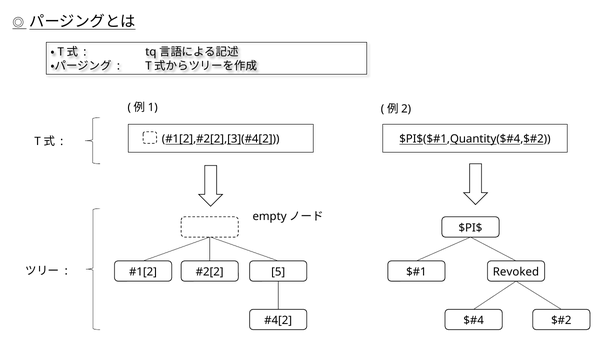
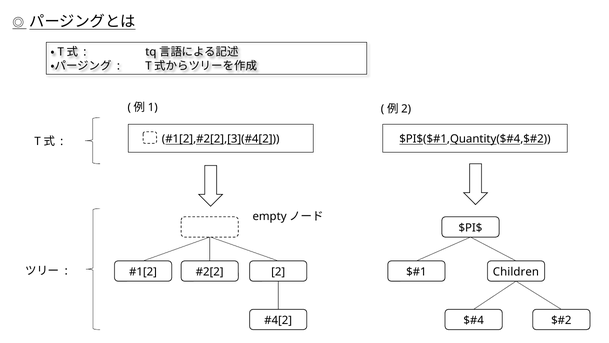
5: 5 -> 2 (278, 271)
Revoked: Revoked -> Children (516, 271)
